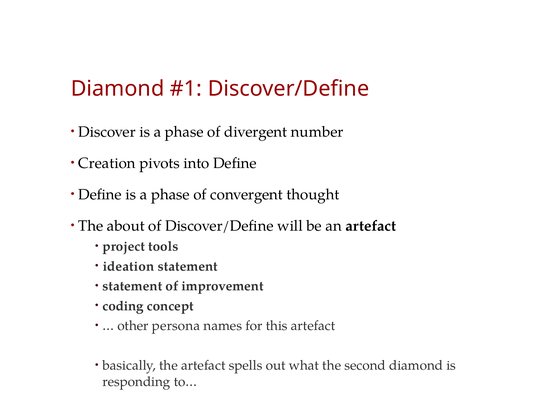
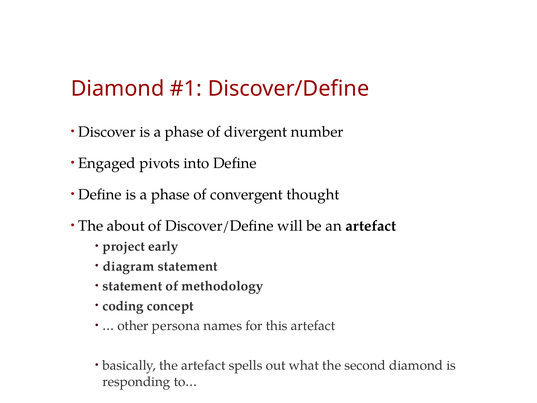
Creation: Creation -> Engaged (107, 163)
tools: tools -> early (163, 246)
ideation: ideation -> diagram (129, 266)
improvement: improvement -> methodology (222, 286)
